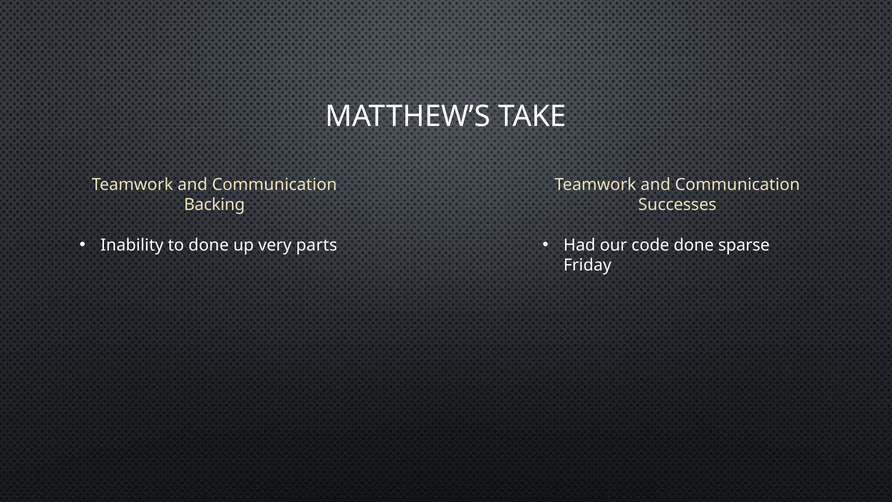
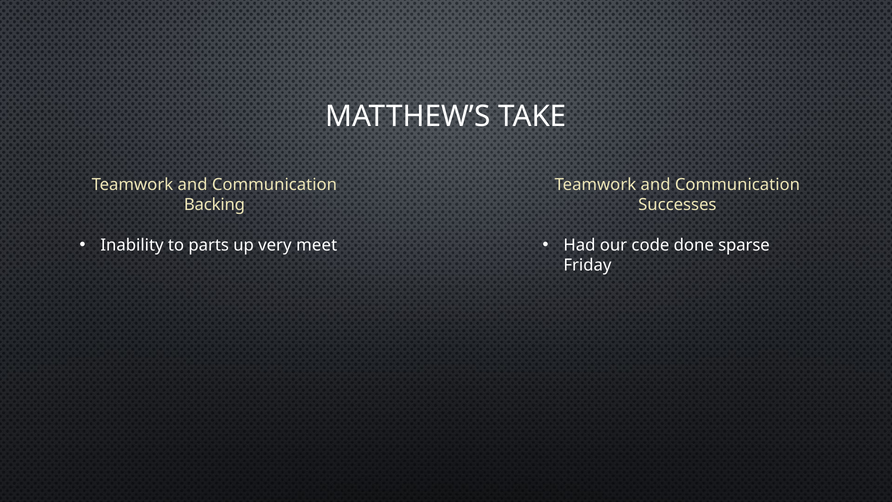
to done: done -> parts (209, 245)
parts: parts -> meet (317, 245)
